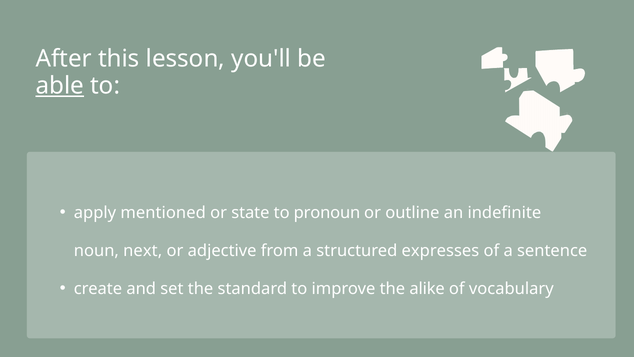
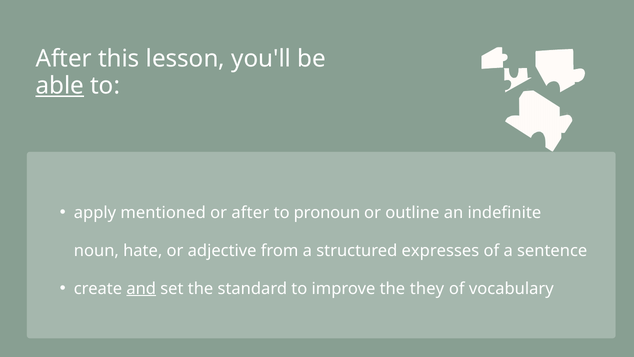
or state: state -> after (250, 212)
next: next -> hate (143, 250)
and underline: none -> present (141, 288)
alike: alike -> they (427, 288)
